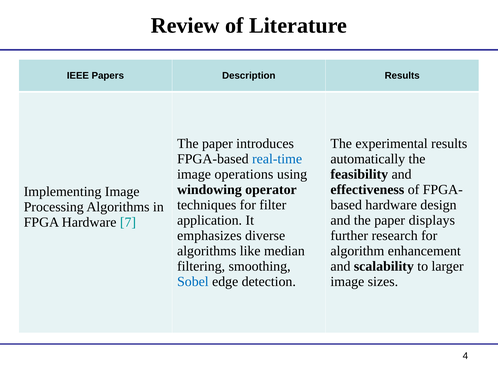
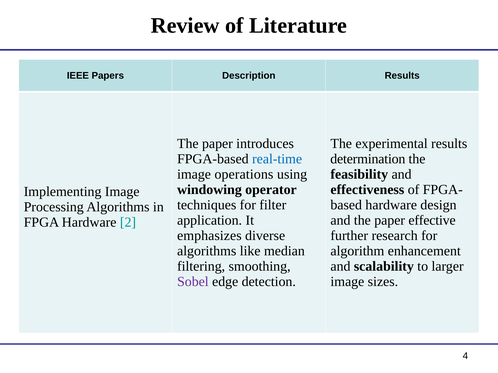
automatically: automatically -> determination (368, 159)
displays: displays -> effective (432, 220)
7: 7 -> 2 (128, 223)
Sobel colour: blue -> purple (193, 282)
